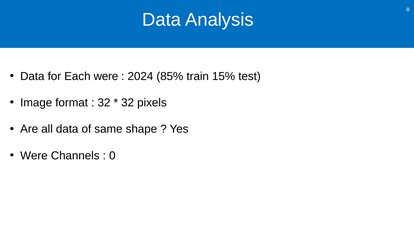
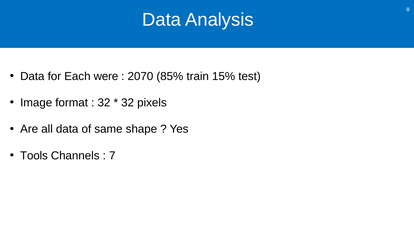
2024: 2024 -> 2070 (140, 76)
Were: Were -> Tools (34, 156)
0: 0 -> 7 (112, 156)
